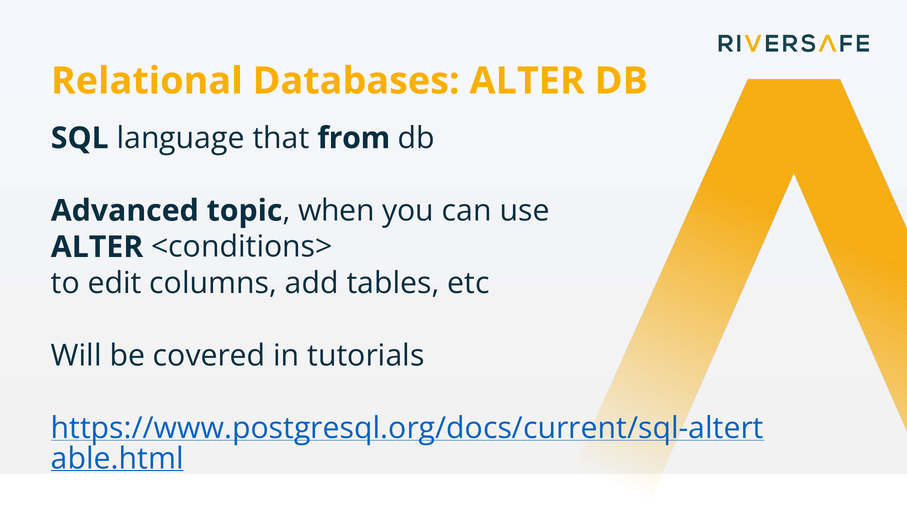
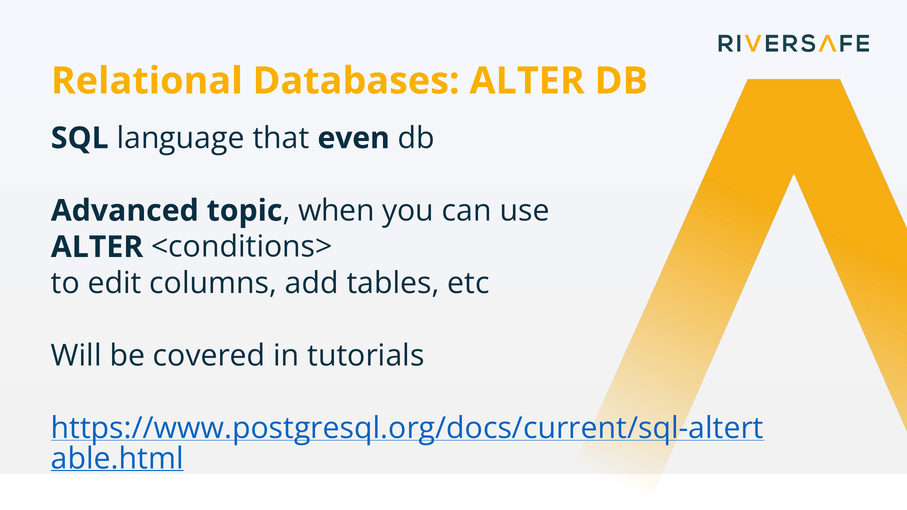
from: from -> even (354, 138)
